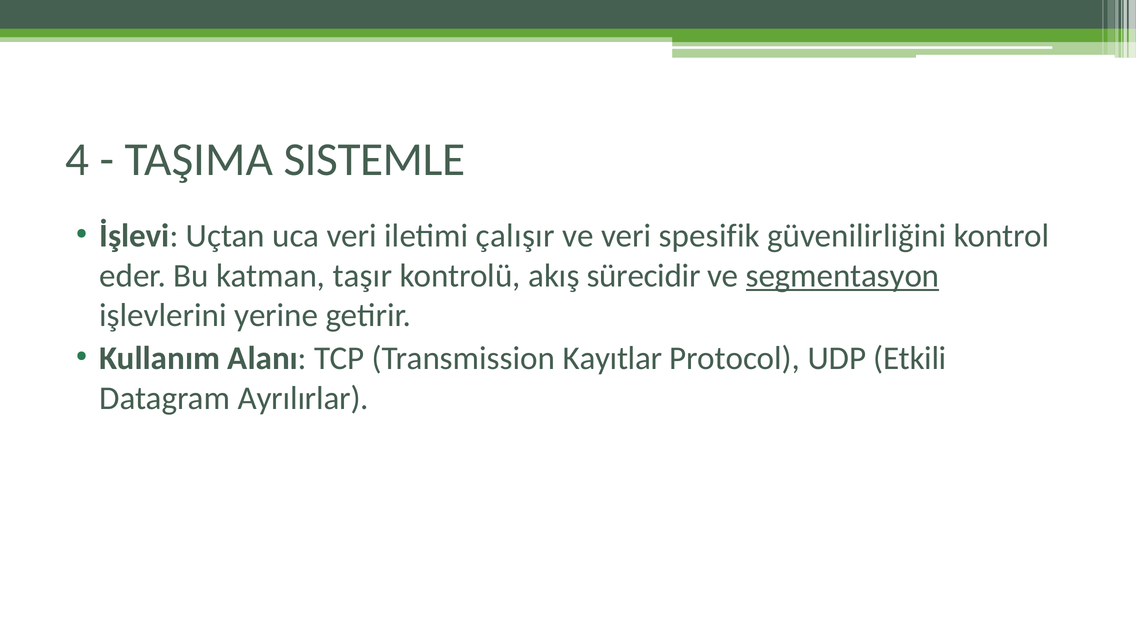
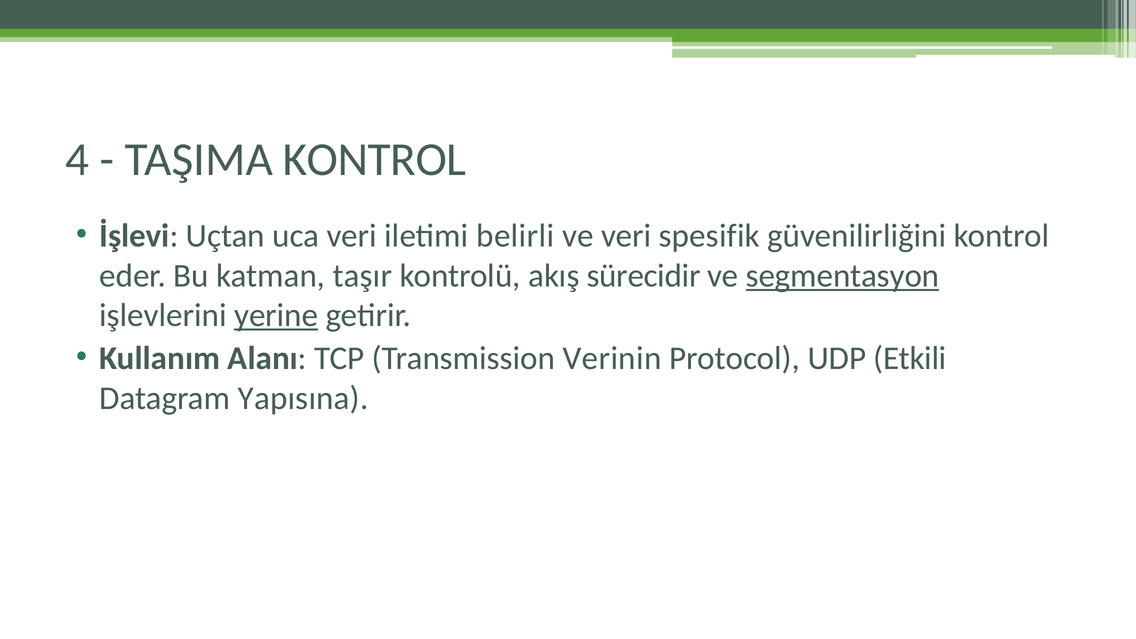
TAŞIMA SISTEMLE: SISTEMLE -> KONTROL (375, 159)
çalışır: çalışır -> belirli (515, 236)
yerine underline: none -> present (276, 315)
Kayıtlar: Kayıtlar -> Verinin (612, 359)
Ayrılırlar: Ayrılırlar -> Yapısına (303, 398)
